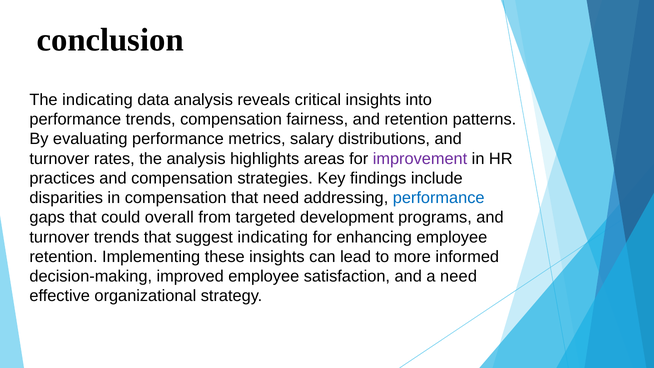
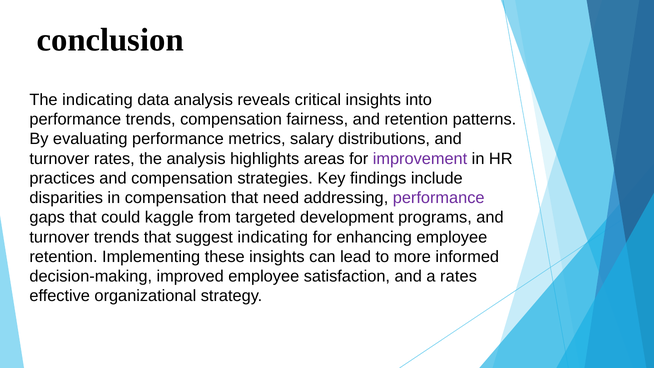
performance colour: blue -> purple (439, 198)
overall: overall -> kaggle (169, 218)
a need: need -> rates (459, 276)
